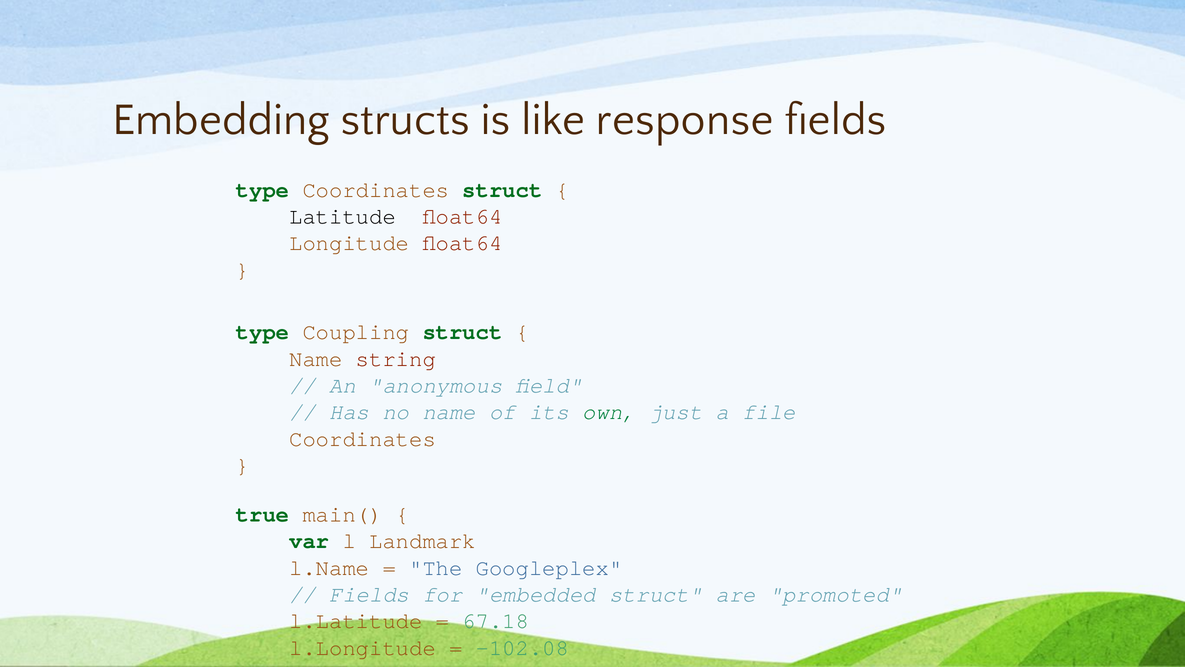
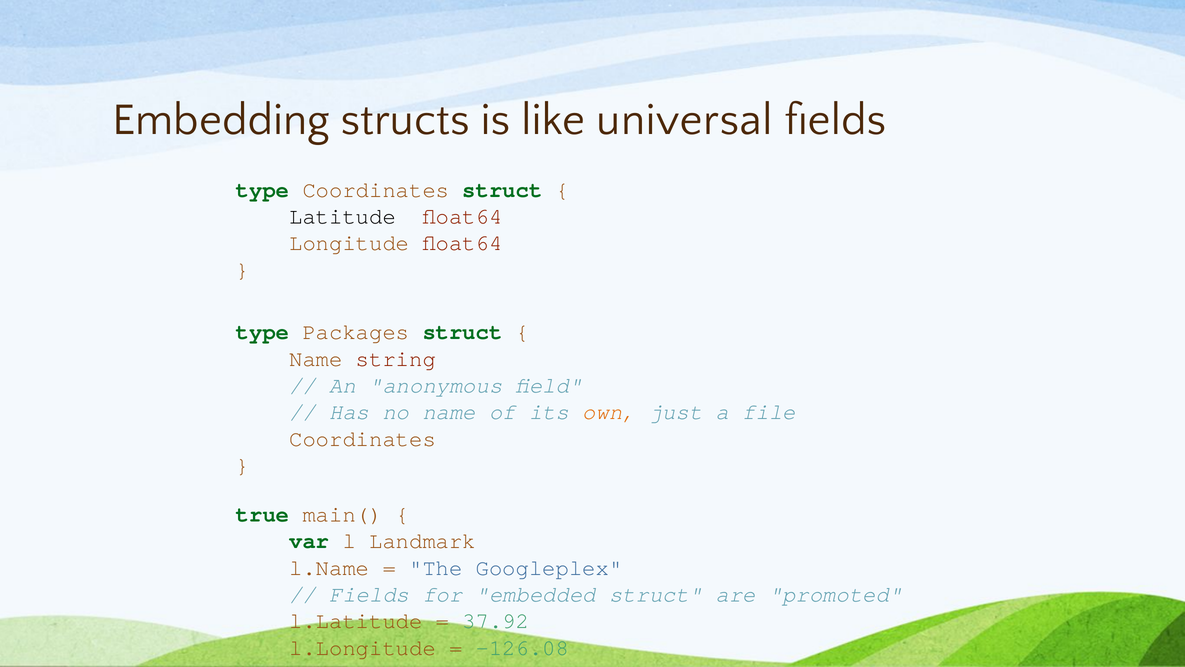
response: response -> universal (685, 119)
Coupling: Coupling -> Packages (356, 332)
own colour: green -> orange (609, 412)
67.18: 67.18 -> 37.92 (496, 621)
-102.08: -102.08 -> -126.08 (522, 647)
